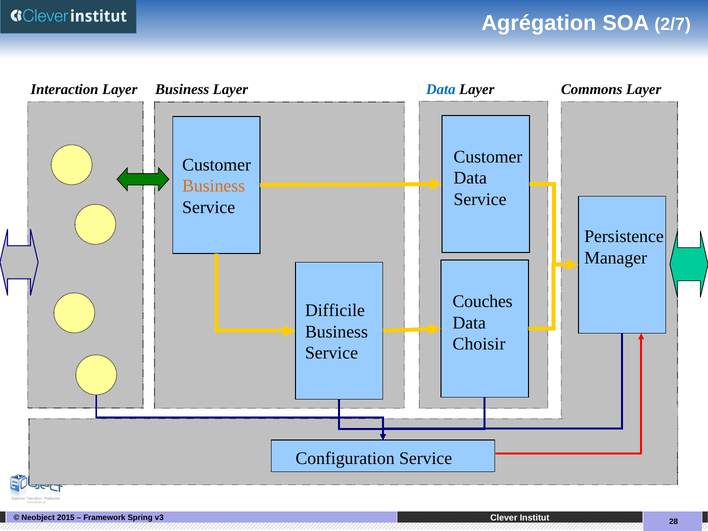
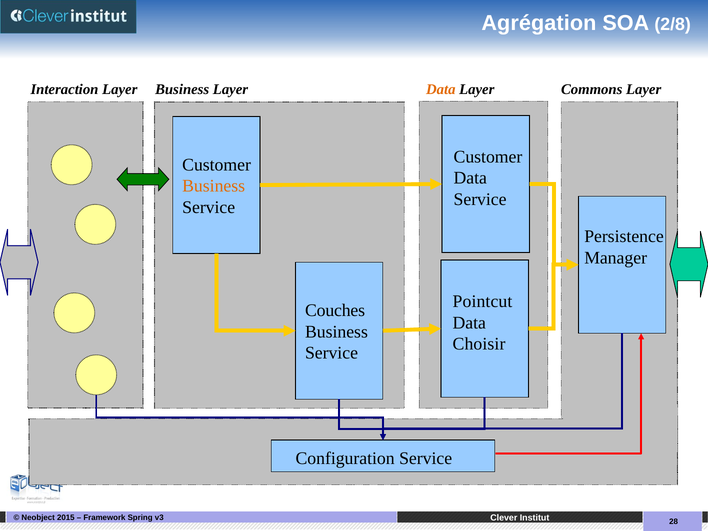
2/7: 2/7 -> 2/8 (673, 25)
Data colour: blue -> orange (441, 89)
Couches: Couches -> Pointcut (482, 301)
Difficile: Difficile -> Couches (335, 310)
